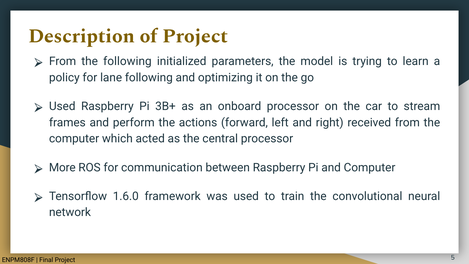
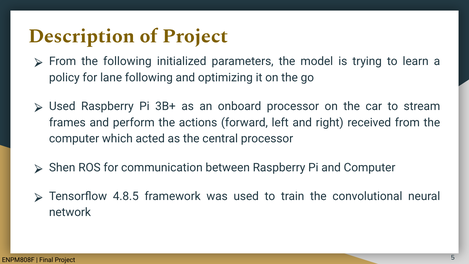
More: More -> Shen (62, 167)
1.6.0: 1.6.0 -> 4.8.5 (126, 196)
